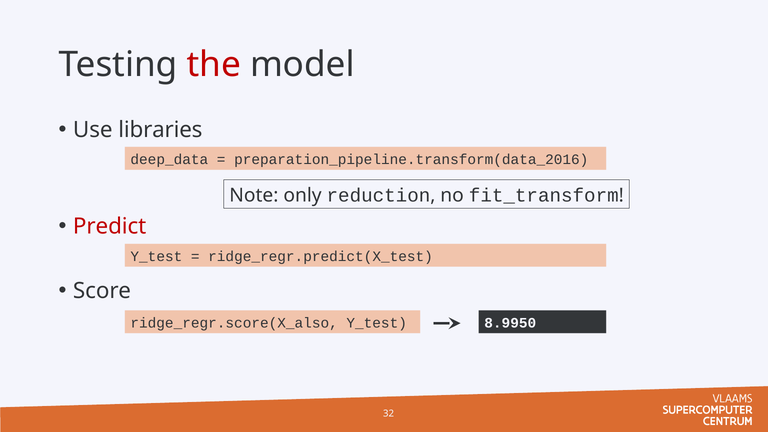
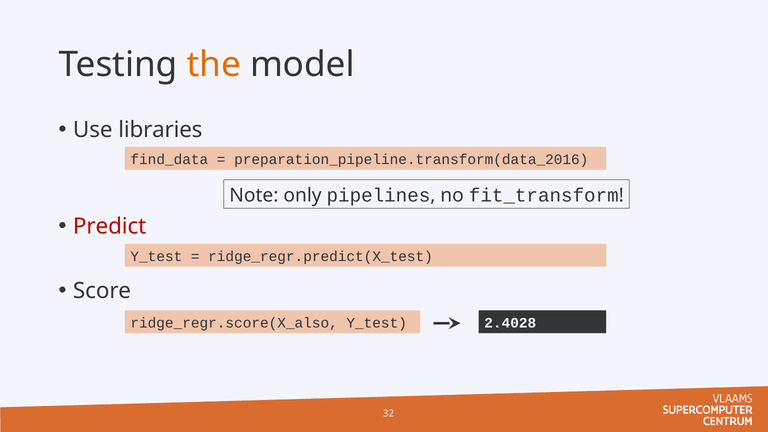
the colour: red -> orange (214, 65)
deep_data: deep_data -> find_data (169, 159)
reduction: reduction -> pipelines (378, 195)
8.9950: 8.9950 -> 2.4028 (510, 323)
